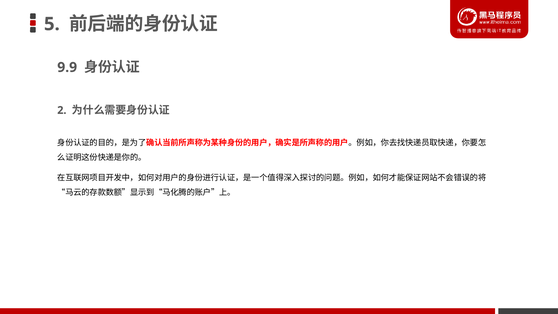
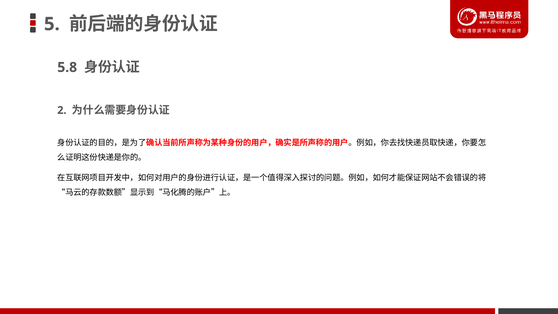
9.9: 9.9 -> 5.8 (67, 67)
